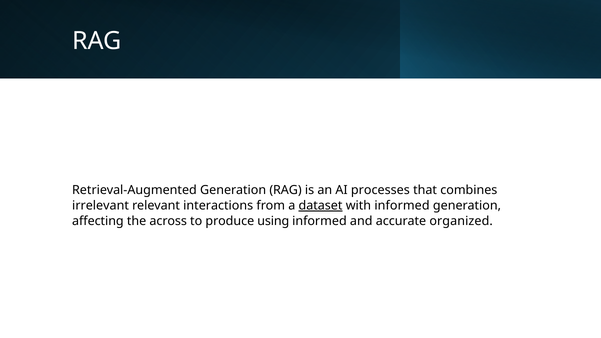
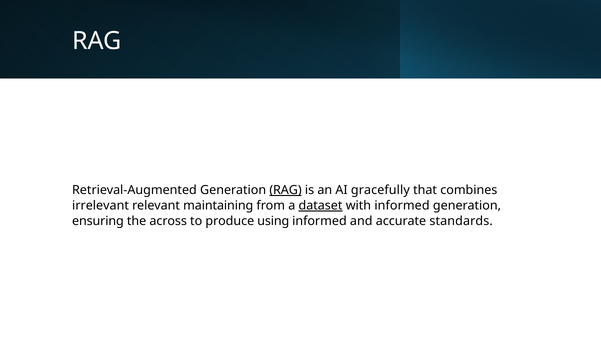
RAG underline: none -> present (286, 190)
processes: processes -> gracefully (380, 190)
interactions: interactions -> maintaining (218, 206)
affecting: affecting -> ensuring (98, 221)
organized: organized -> standards (461, 221)
